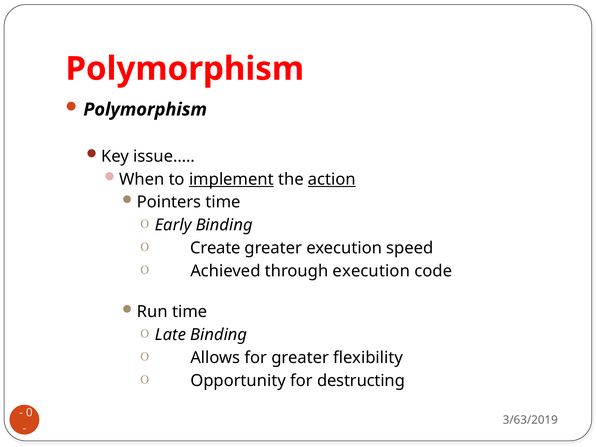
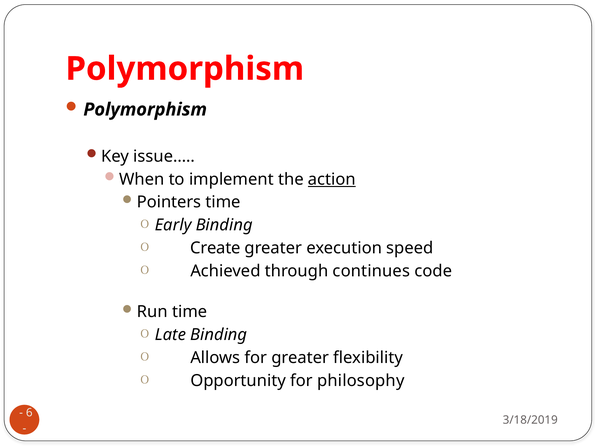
implement underline: present -> none (231, 179)
through execution: execution -> continues (371, 271)
destructing: destructing -> philosophy (361, 381)
0: 0 -> 6 (29, 413)
3/63/2019: 3/63/2019 -> 3/18/2019 (530, 420)
